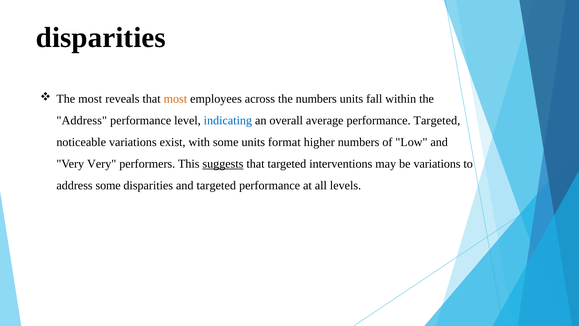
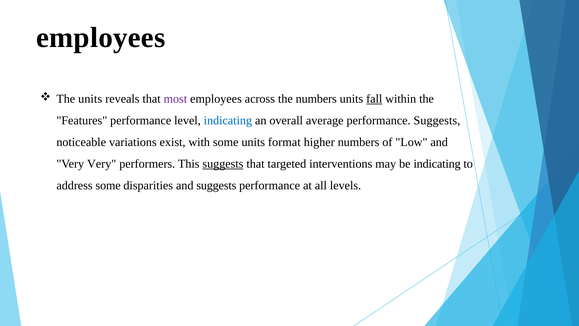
disparities: disparities -> employees (101, 38)
The most: most -> units (90, 99)
most colour: orange -> purple (175, 99)
fall underline: none -> present (374, 99)
Address: Address -> Features (82, 120)
performance Targeted: Targeted -> Suggests (437, 120)
be variations: variations -> indicating (437, 164)
and targeted: targeted -> suggests (216, 185)
